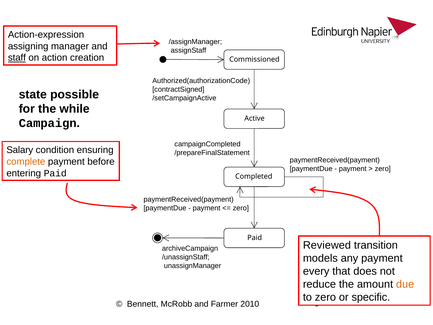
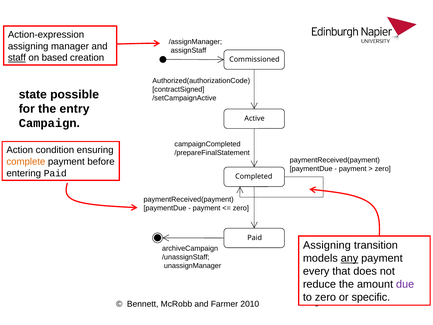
action: action -> based (55, 58)
while: while -> entry (74, 109)
Salary: Salary -> Action (20, 150)
Reviewed: Reviewed -> Assigning (327, 245)
any underline: none -> present (350, 258)
due colour: orange -> purple (405, 284)
